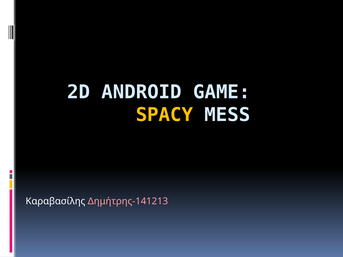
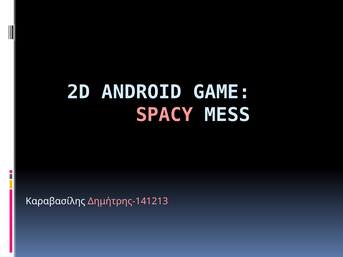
SPACY colour: yellow -> pink (164, 115)
